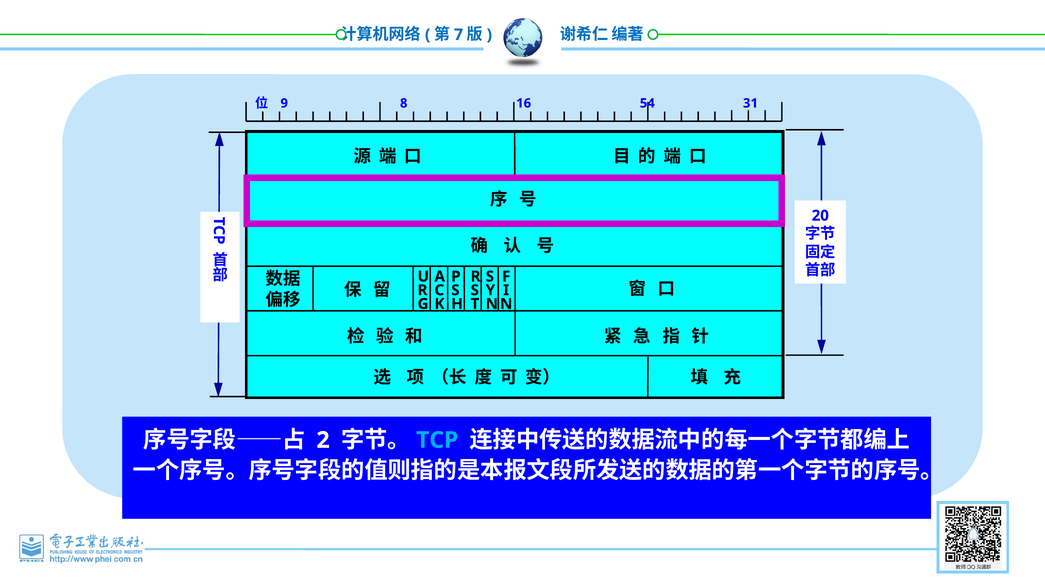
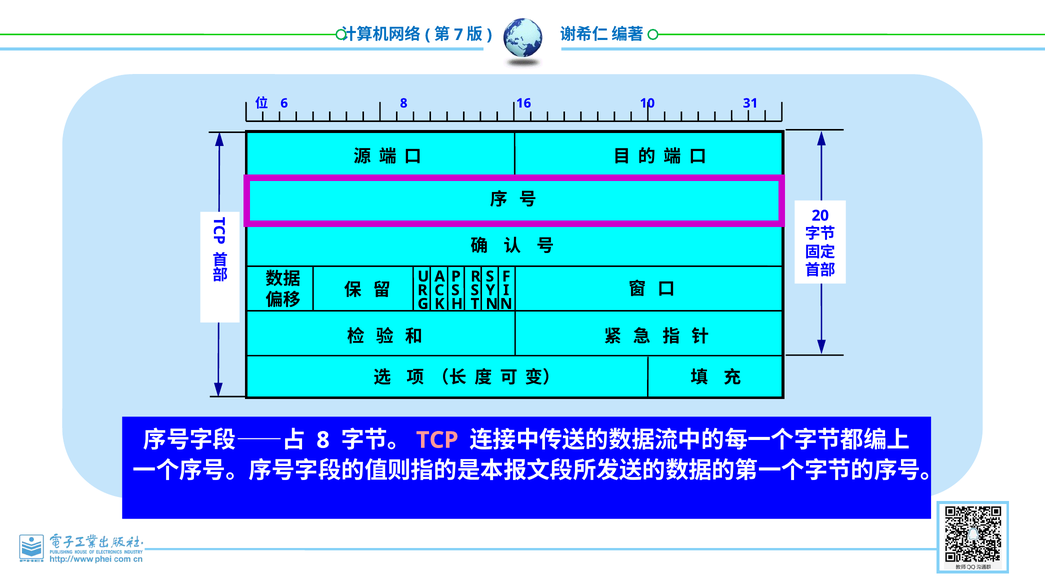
9: 9 -> 6 (284, 103)
54: 54 -> 10 (647, 103)
2: 2 -> 8 (323, 440)
TCP colour: light blue -> pink (437, 440)
